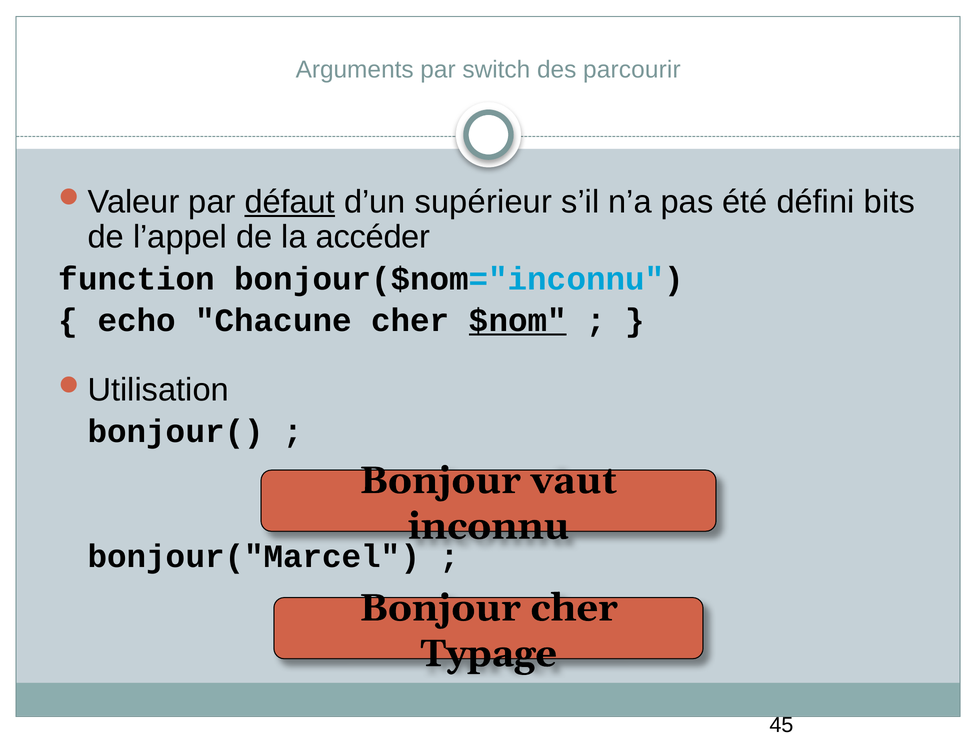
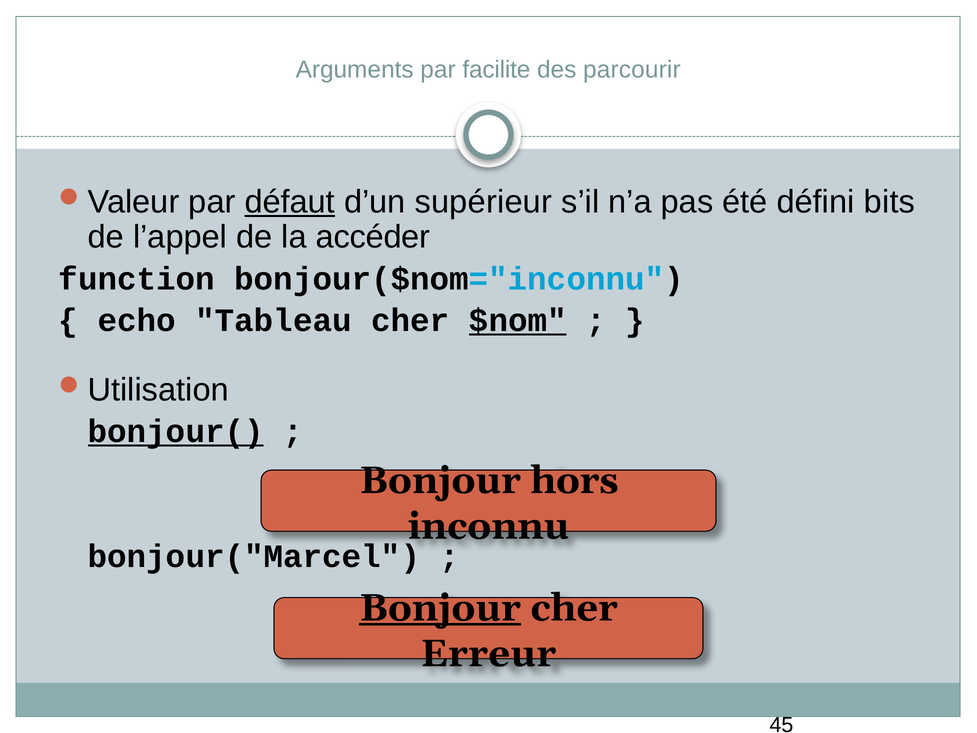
switch: switch -> facilite (496, 70)
Chacune: Chacune -> Tableau (273, 320)
bonjour( underline: none -> present (176, 431)
vaut: vaut -> hors (574, 480)
Bonjour underline: none -> present (440, 608)
Typage: Typage -> Erreur (488, 653)
